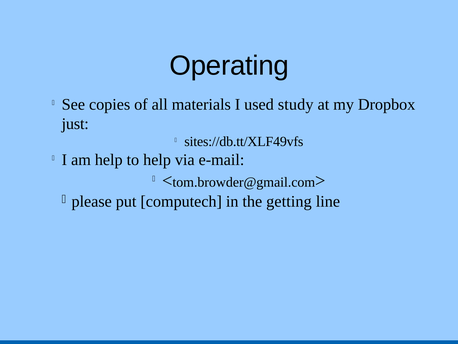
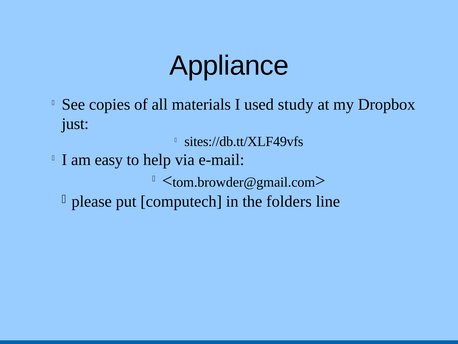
Operating: Operating -> Appliance (229, 66)
am help: help -> easy (109, 160)
getting: getting -> folders (289, 201)
